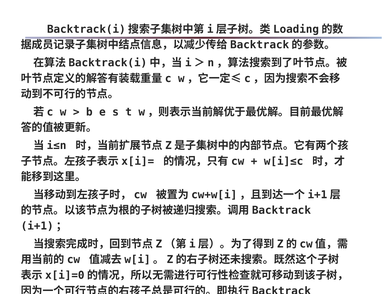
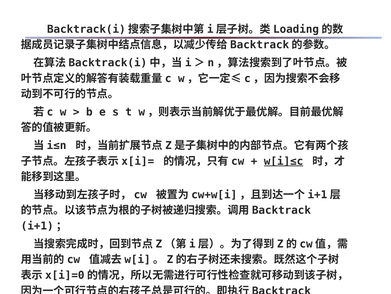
w[i]≤c underline: none -> present (284, 161)
